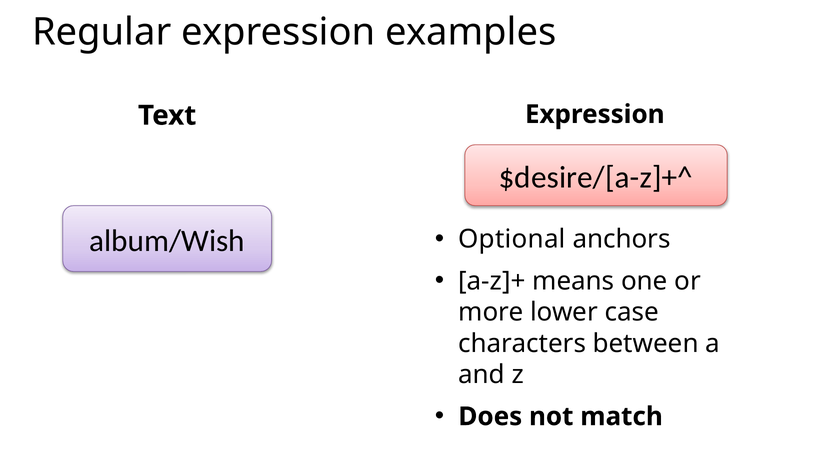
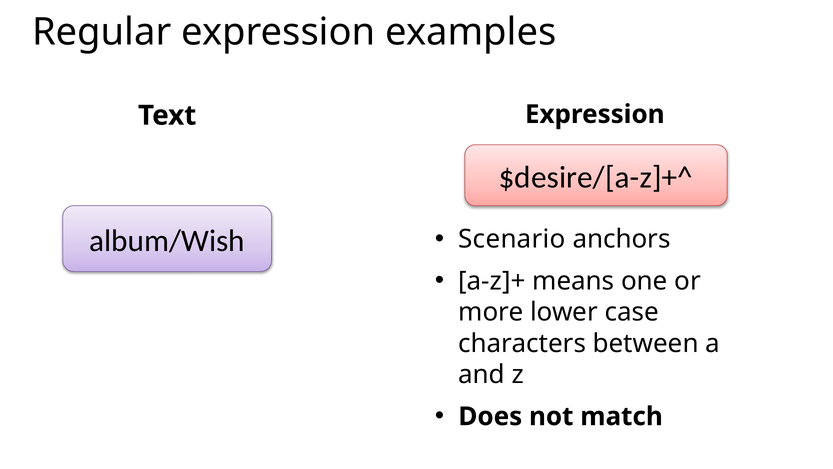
Optional: Optional -> Scenario (512, 239)
